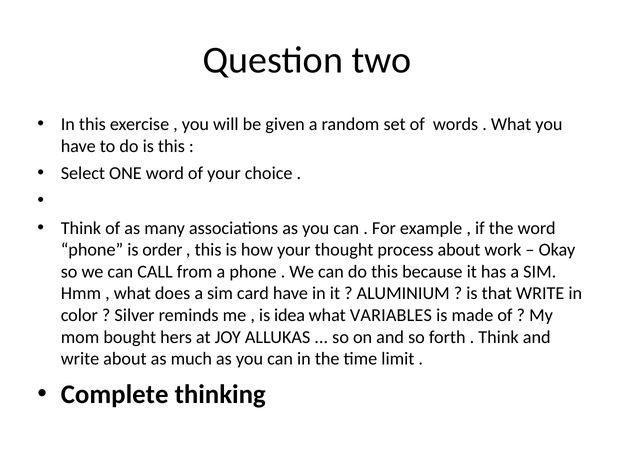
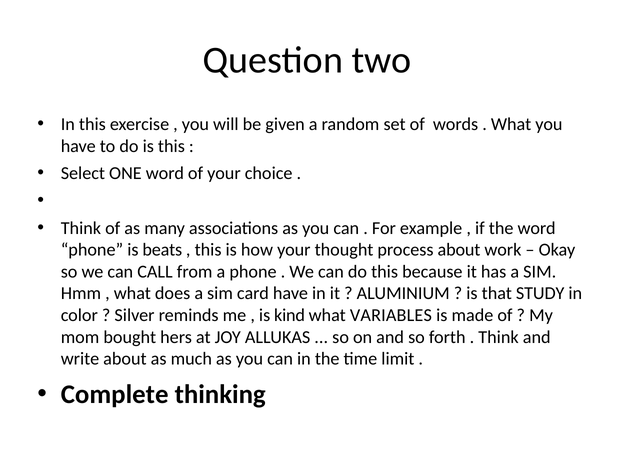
order: order -> beats (162, 250)
that WRITE: WRITE -> STUDY (540, 294)
idea: idea -> kind (290, 315)
